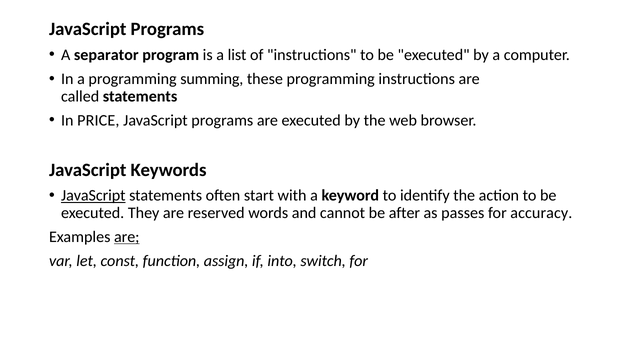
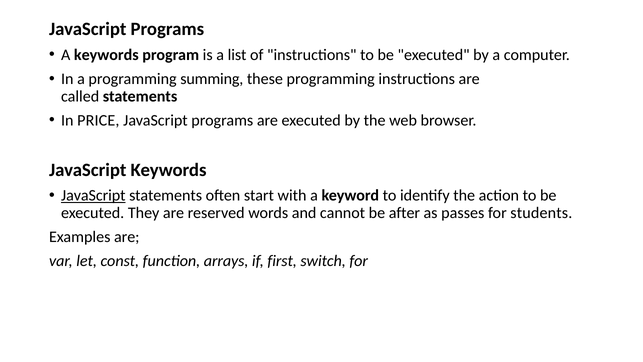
A separator: separator -> keywords (106, 55)
accuracy: accuracy -> students (541, 213)
are underline: present -> none (127, 237)
assign: assign -> arrays (226, 261)
into: into -> first (282, 261)
